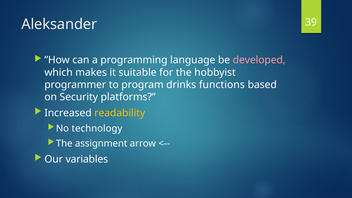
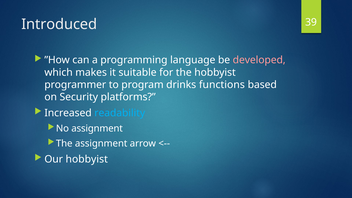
Aleksander: Aleksander -> Introduced (59, 24)
readability colour: yellow -> light blue (120, 113)
No technology: technology -> assignment (97, 128)
Our variables: variables -> hobbyist (87, 159)
